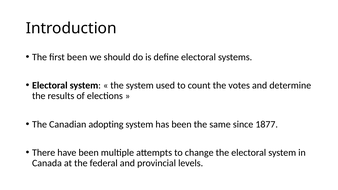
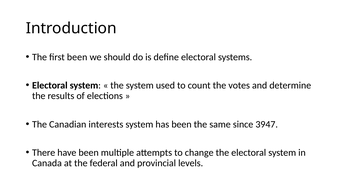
adopting: adopting -> interests (106, 124)
1877: 1877 -> 3947 (267, 124)
